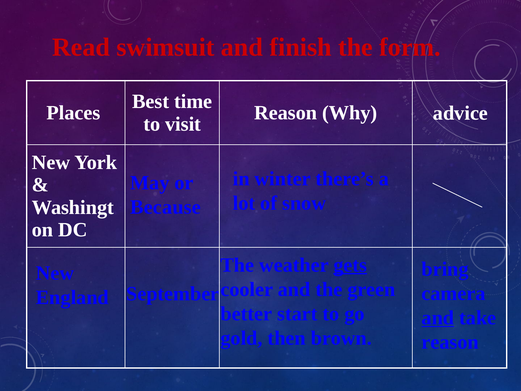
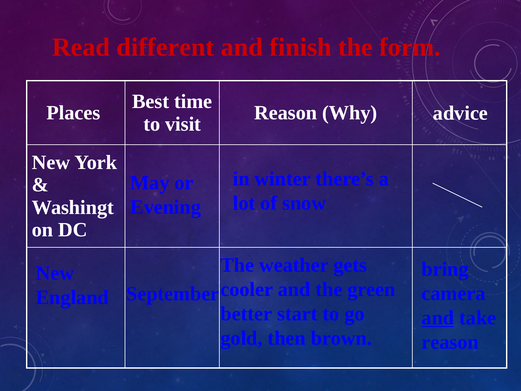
swimsuit: swimsuit -> different (165, 47)
Because: Because -> Evening (166, 207)
gets underline: present -> none (350, 265)
